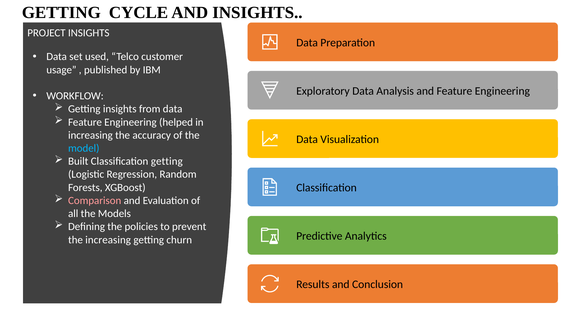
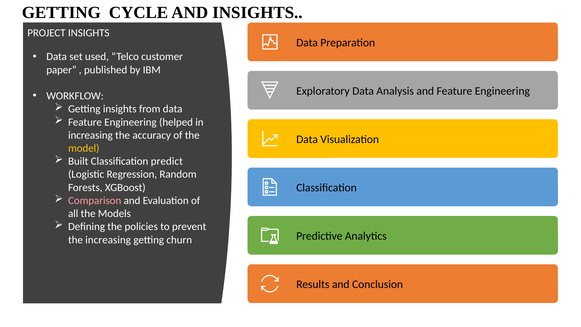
usage: usage -> paper (61, 70)
model colour: light blue -> yellow (84, 148)
Classification getting: getting -> predict (167, 161)
